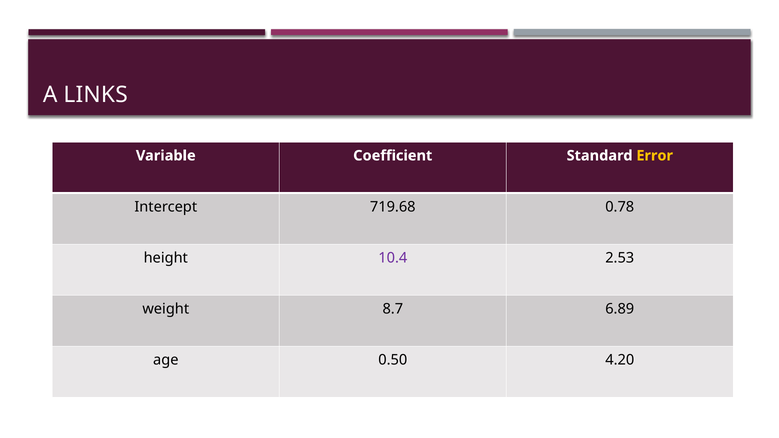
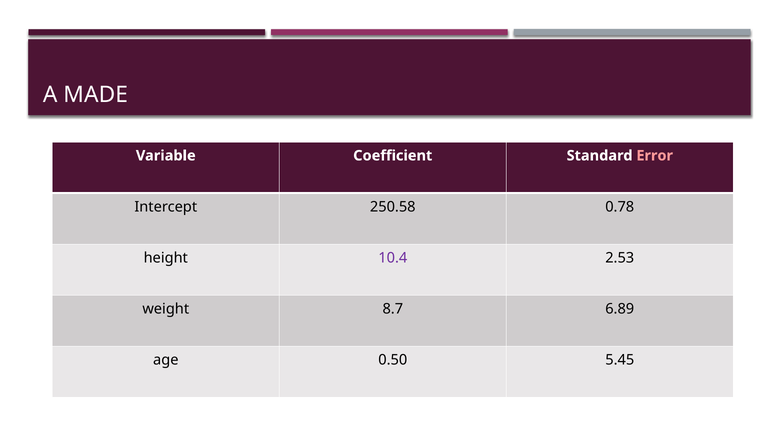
LINKS: LINKS -> MADE (96, 95)
Error colour: yellow -> pink (655, 156)
719.68: 719.68 -> 250.58 (393, 207)
4.20: 4.20 -> 5.45 (620, 360)
